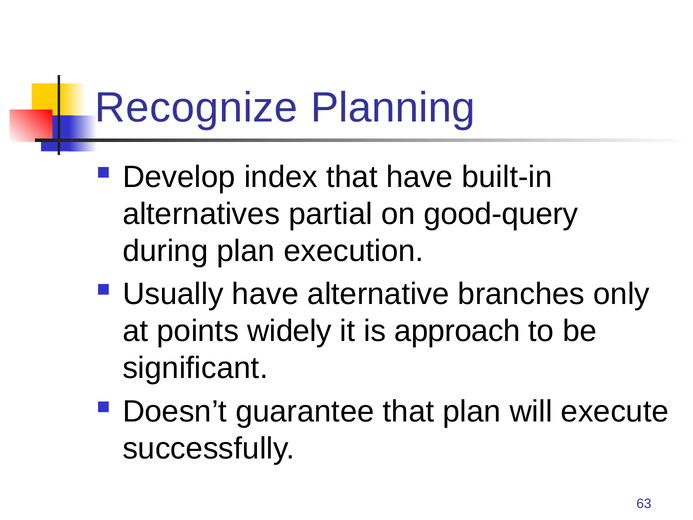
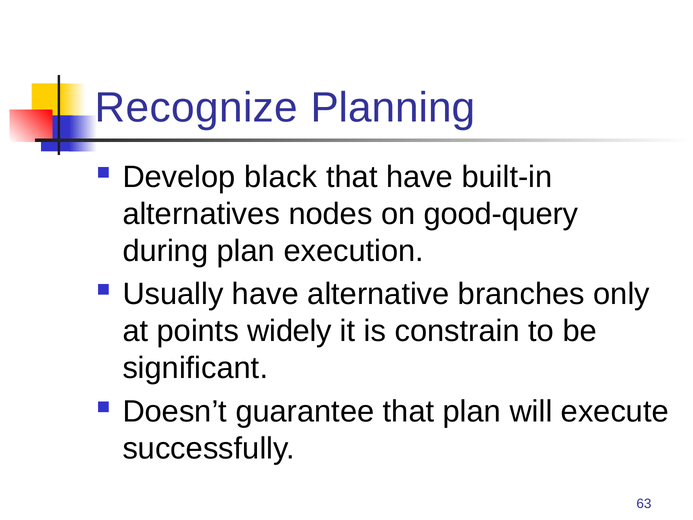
index: index -> black (281, 177)
partial: partial -> nodes (331, 214)
approach: approach -> constrain (457, 331)
